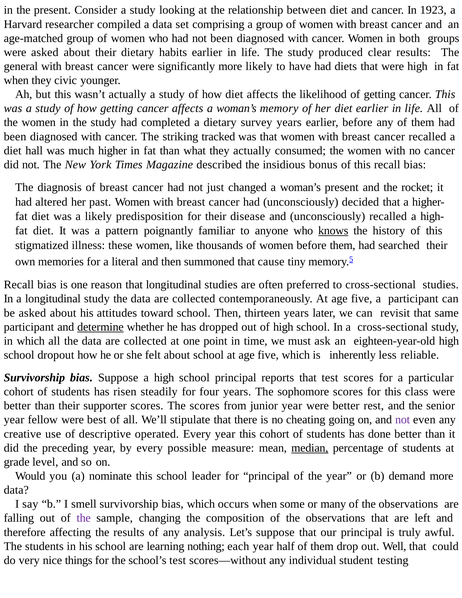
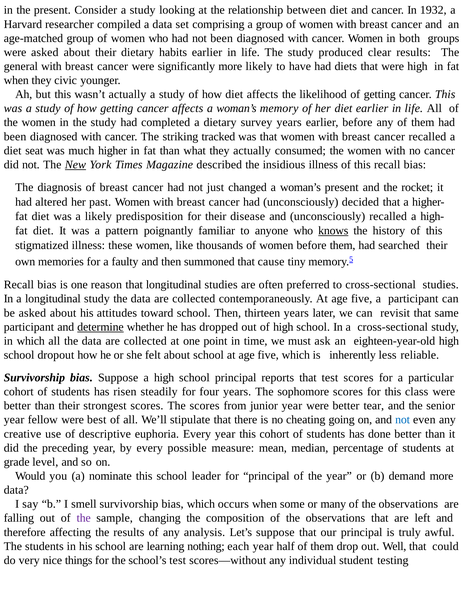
1923: 1923 -> 1932 (433, 10)
hall: hall -> seat (34, 151)
New underline: none -> present (75, 165)
insidious bonus: bonus -> illness (323, 165)
literal: literal -> faulty (125, 262)
supporter: supporter -> strongest (105, 406)
rest: rest -> tear (374, 406)
not colour: purple -> blue (403, 420)
operated: operated -> euphoria (157, 434)
median underline: present -> none (310, 448)
